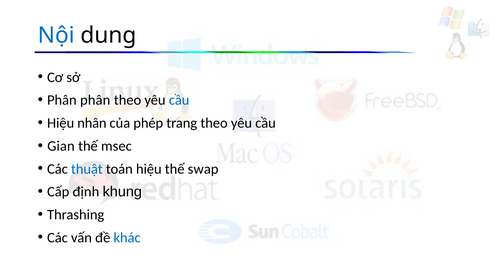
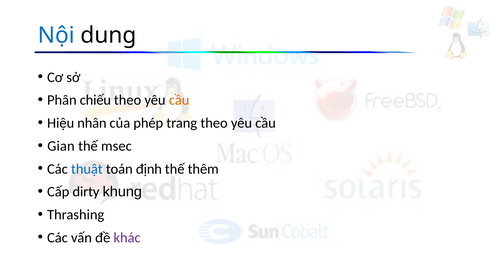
Phân phân: phân -> chiếu (95, 100)
cầu colour: blue -> orange (179, 100)
toán hiệu: hiệu -> định (149, 169)
swap: swap -> thêm (203, 169)
định: định -> dirty (86, 192)
khác colour: blue -> purple (127, 238)
